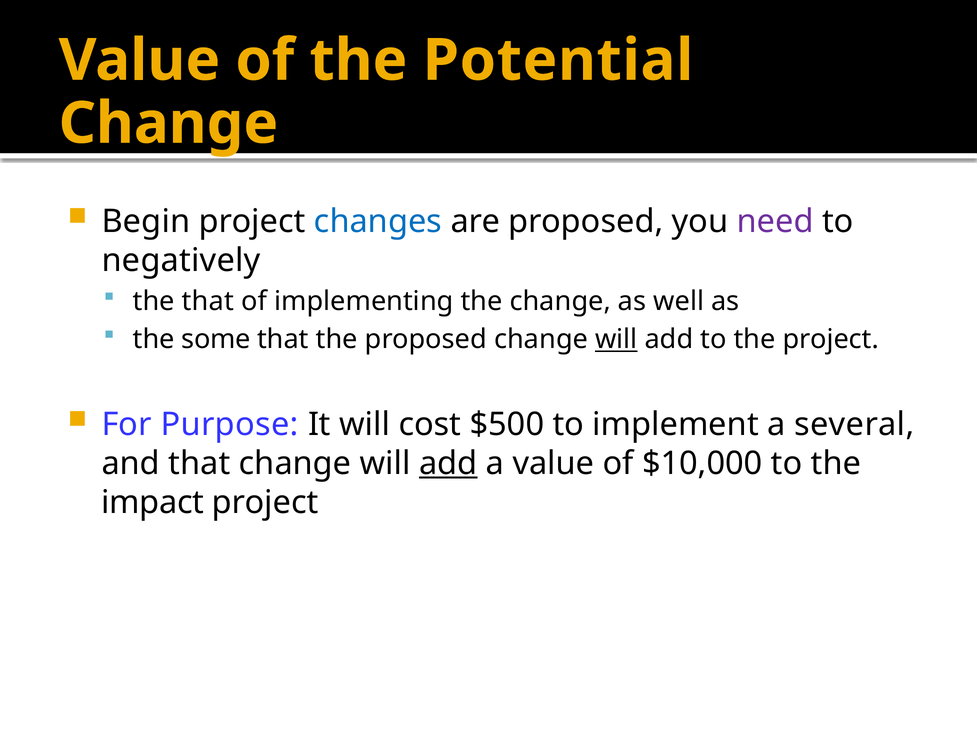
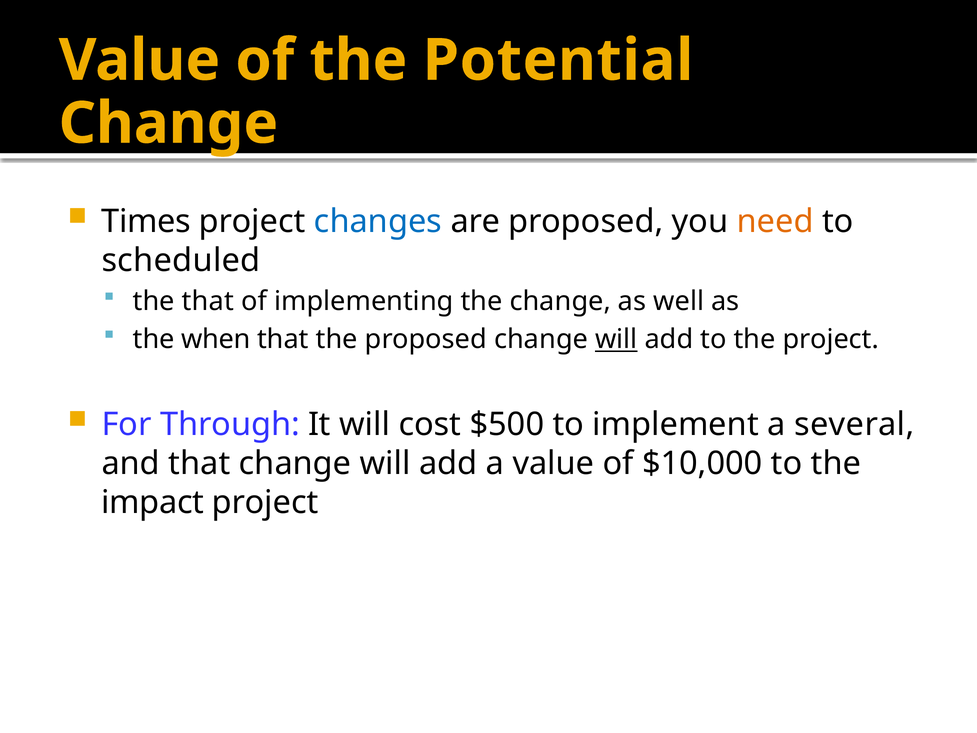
Begin: Begin -> Times (146, 221)
need colour: purple -> orange (775, 221)
negatively: negatively -> scheduled (181, 260)
some: some -> when (216, 339)
Purpose: Purpose -> Through (230, 424)
add underline: present -> none (448, 463)
